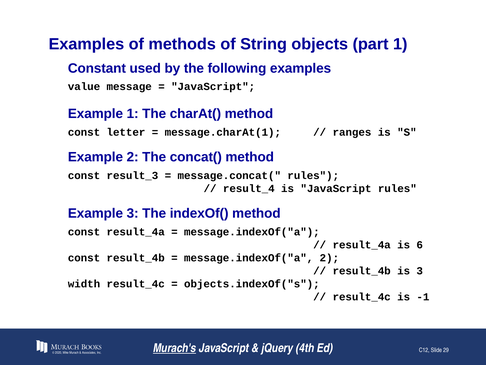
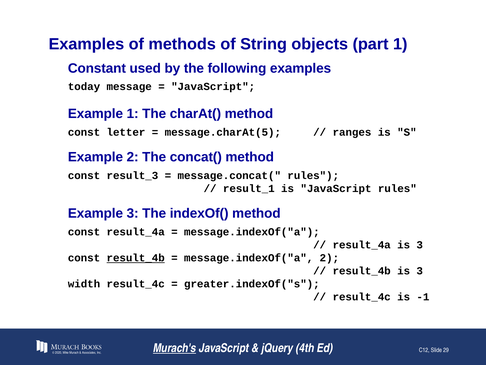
value: value -> today (84, 87)
message.charAt(1: message.charAt(1 -> message.charAt(5 (223, 132)
result_4: result_4 -> result_1 (249, 188)
result_4a is 6: 6 -> 3 (420, 245)
result_4b underline: none -> present (136, 258)
objects.indexOf("s: objects.indexOf("s -> greater.indexOf("s (252, 283)
